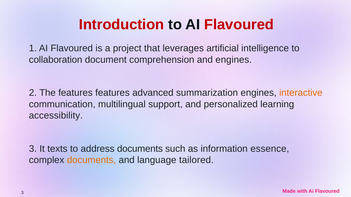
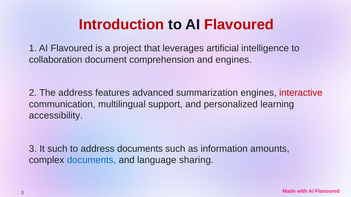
The features: features -> address (75, 93)
interactive colour: orange -> red (301, 93)
It texts: texts -> such (57, 149)
essence: essence -> amounts (270, 149)
documents colour: orange -> blue (92, 160)
tailored: tailored -> sharing (196, 160)
